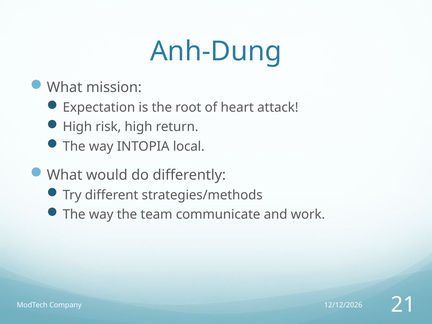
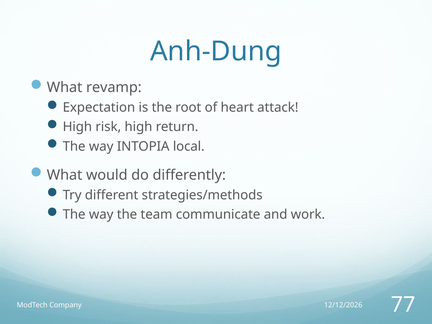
mission: mission -> revamp (114, 87)
21: 21 -> 77 (403, 305)
